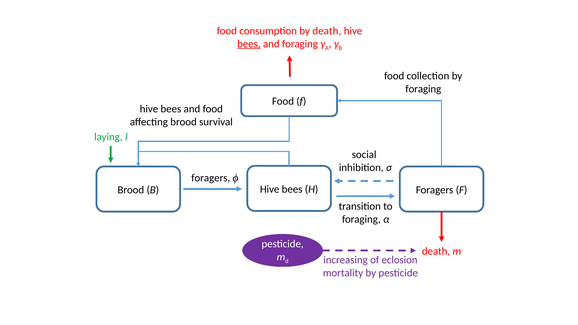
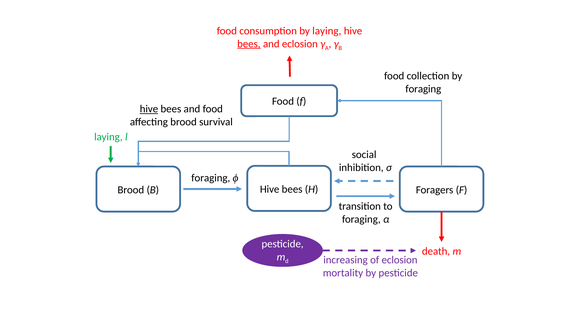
by death: death -> laying (327, 31)
and foraging: foraging -> eclosion (300, 44)
hive underline: none -> present (149, 109)
foragers: foragers -> foraging (211, 178)
